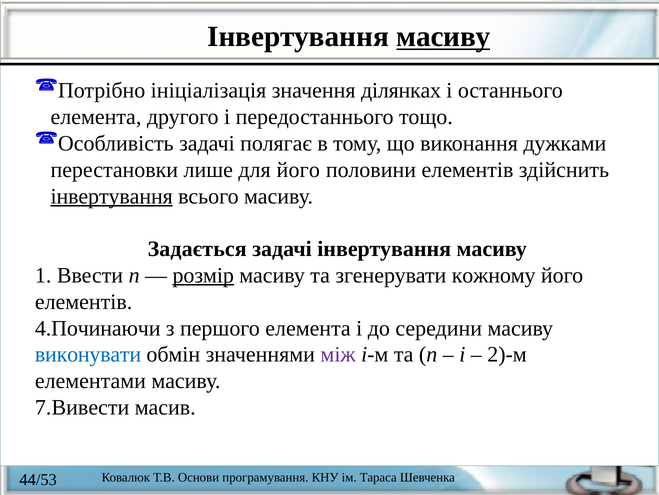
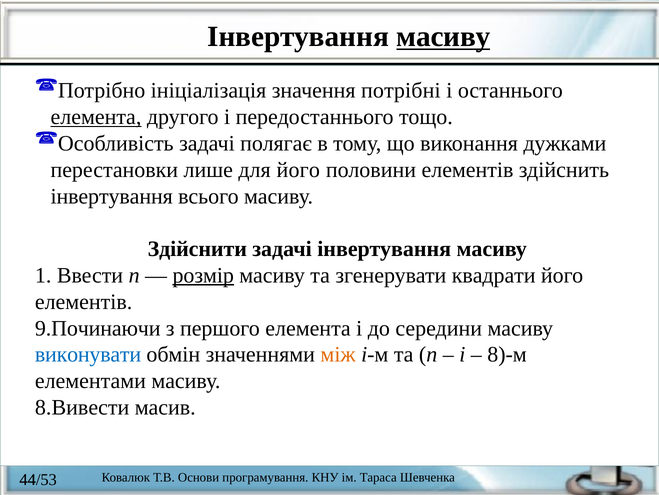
ділянках: ділянках -> потрібні (401, 91)
елемента underline: none -> present (96, 117)
інвертування underline: present -> none (112, 196)
Задається: Задається -> Здійснити (197, 249)
кожному: кожному -> квадрати (494, 275)
4.Починаючи: 4.Починаючи -> 9.Починаючи (98, 328)
між colour: purple -> orange (338, 354)
2)-м: 2)-м -> 8)-м (507, 354)
7.Вивести: 7.Вивести -> 8.Вивести (82, 407)
